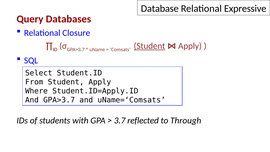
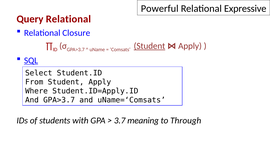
Database: Database -> Powerful (160, 8)
Query Databases: Databases -> Relational (68, 19)
SQL underline: none -> present (31, 61)
reflected: reflected -> meaning (143, 120)
